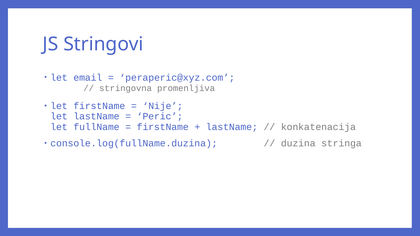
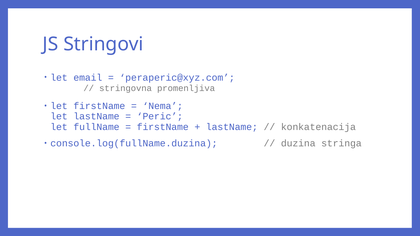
Nije: Nije -> Nema (163, 106)
